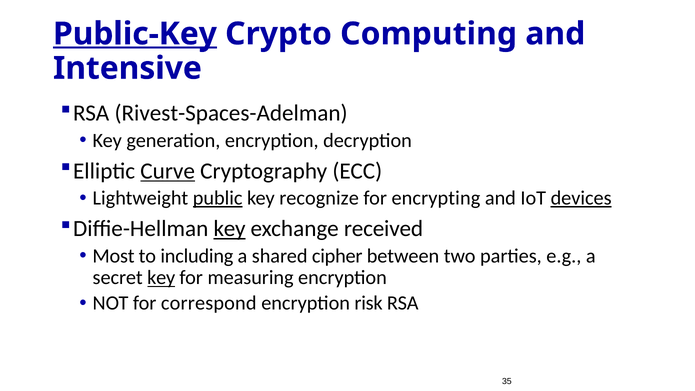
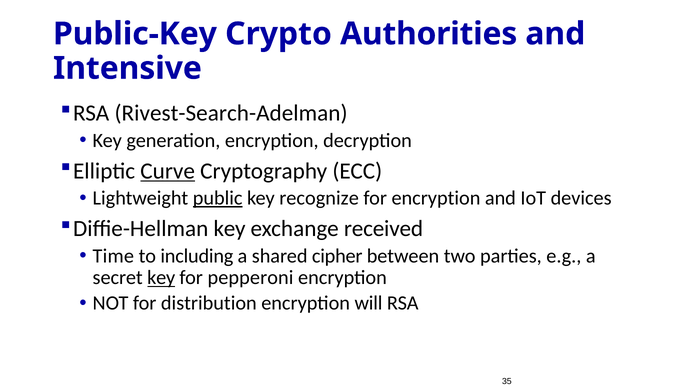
Public-Key underline: present -> none (135, 34)
Computing: Computing -> Authorities (429, 34)
Rivest-Spaces-Adelman: Rivest-Spaces-Adelman -> Rivest-Search-Adelman (231, 113)
for encrypting: encrypting -> encryption (436, 198)
devices underline: present -> none (581, 198)
key underline: present -> none (230, 229)
Most: Most -> Time (113, 256)
measuring: measuring -> pepperoni (250, 278)
correspond: correspond -> distribution (209, 303)
risk: risk -> will (369, 303)
